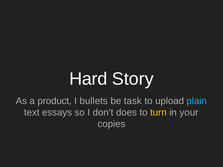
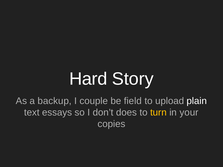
product: product -> backup (55, 101)
bullets: bullets -> couple (94, 101)
task: task -> field (133, 101)
plain colour: light blue -> white (197, 101)
